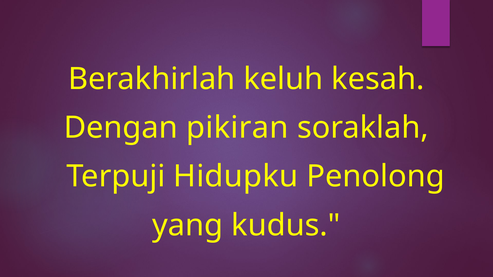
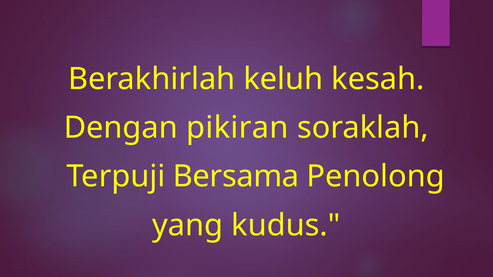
Hidupku: Hidupku -> Bersama (236, 177)
